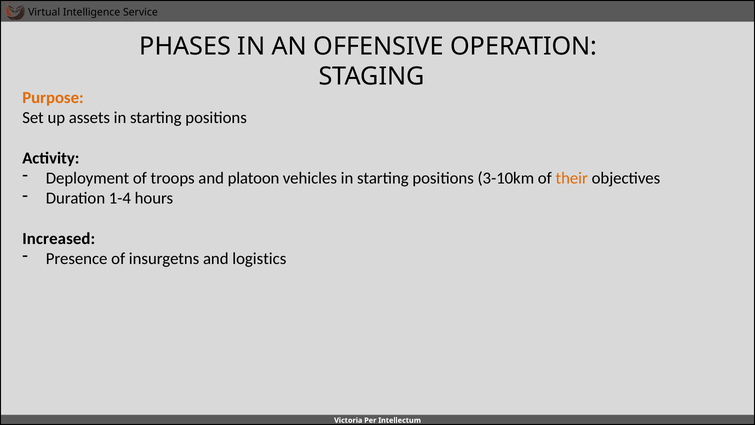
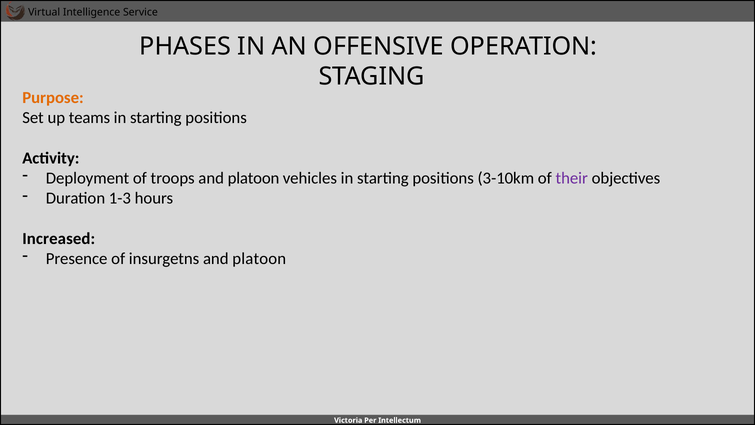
assets: assets -> teams (89, 118)
their colour: orange -> purple (572, 178)
1-4: 1-4 -> 1-3 (120, 198)
insurgetns and logistics: logistics -> platoon (259, 258)
